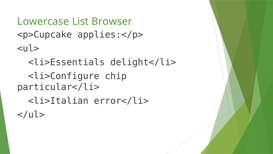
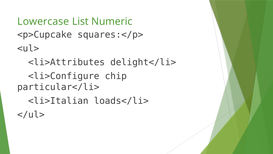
Browser: Browser -> Numeric (112, 22)
applies:</p>: applies:</p> -> squares:</p> (110, 35)
<li>Essentials: <li>Essentials -> <li>Attributes (67, 62)
error</li>: error</li> -> loads</li> (121, 101)
